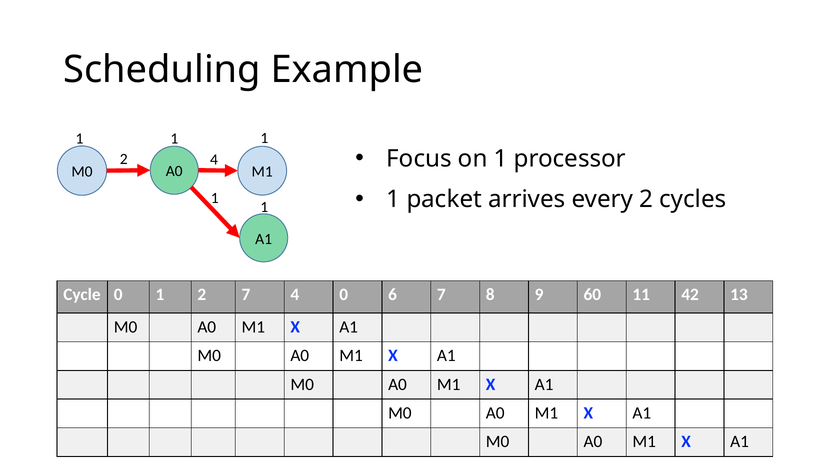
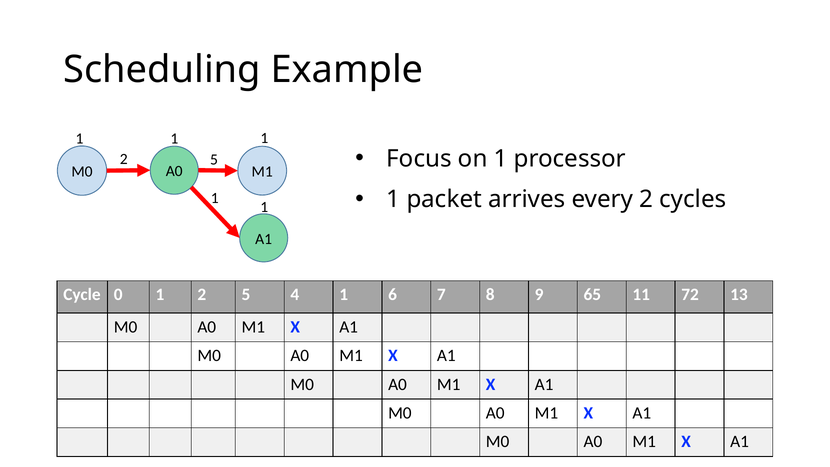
4: 4 -> 5 (214, 160)
0 1 2 7: 7 -> 5 (246, 294)
4 0: 0 -> 1 (344, 294)
60: 60 -> 65 (592, 294)
42: 42 -> 72 (690, 294)
